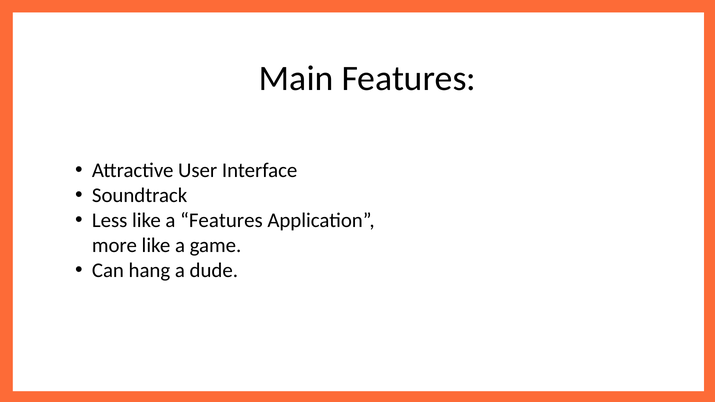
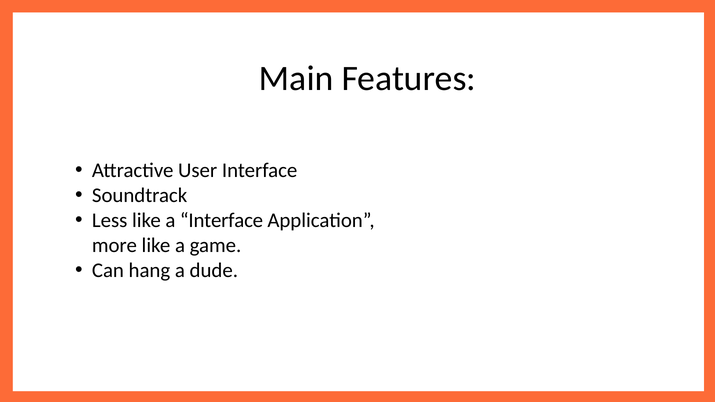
a Features: Features -> Interface (222, 221)
